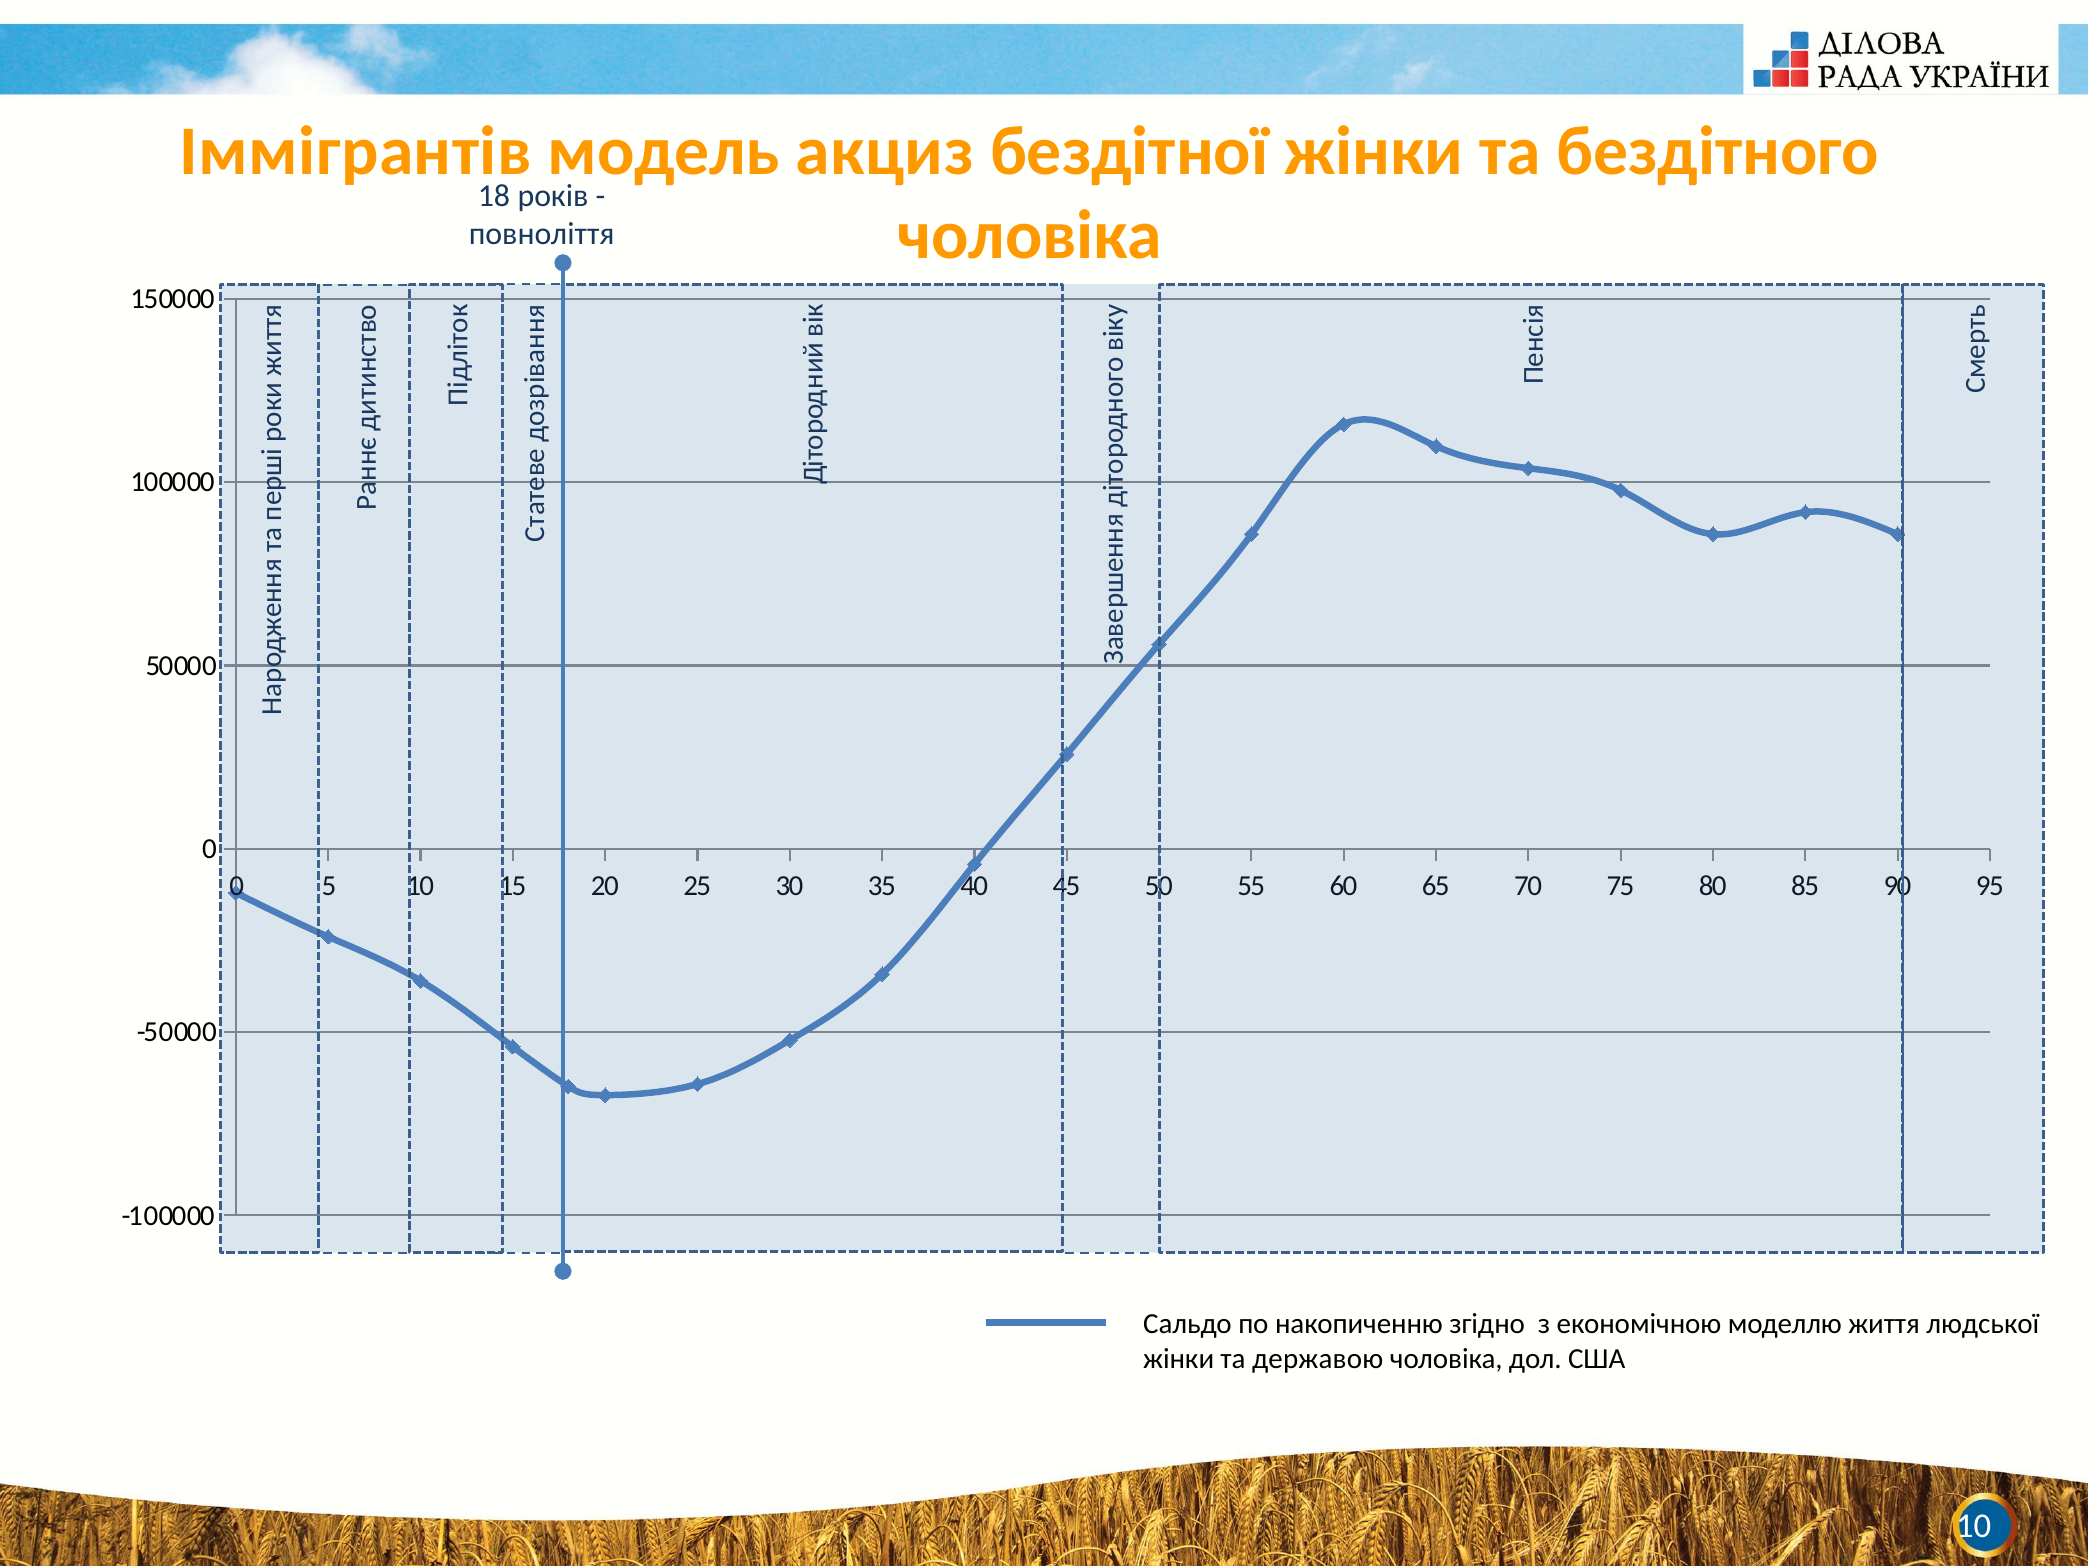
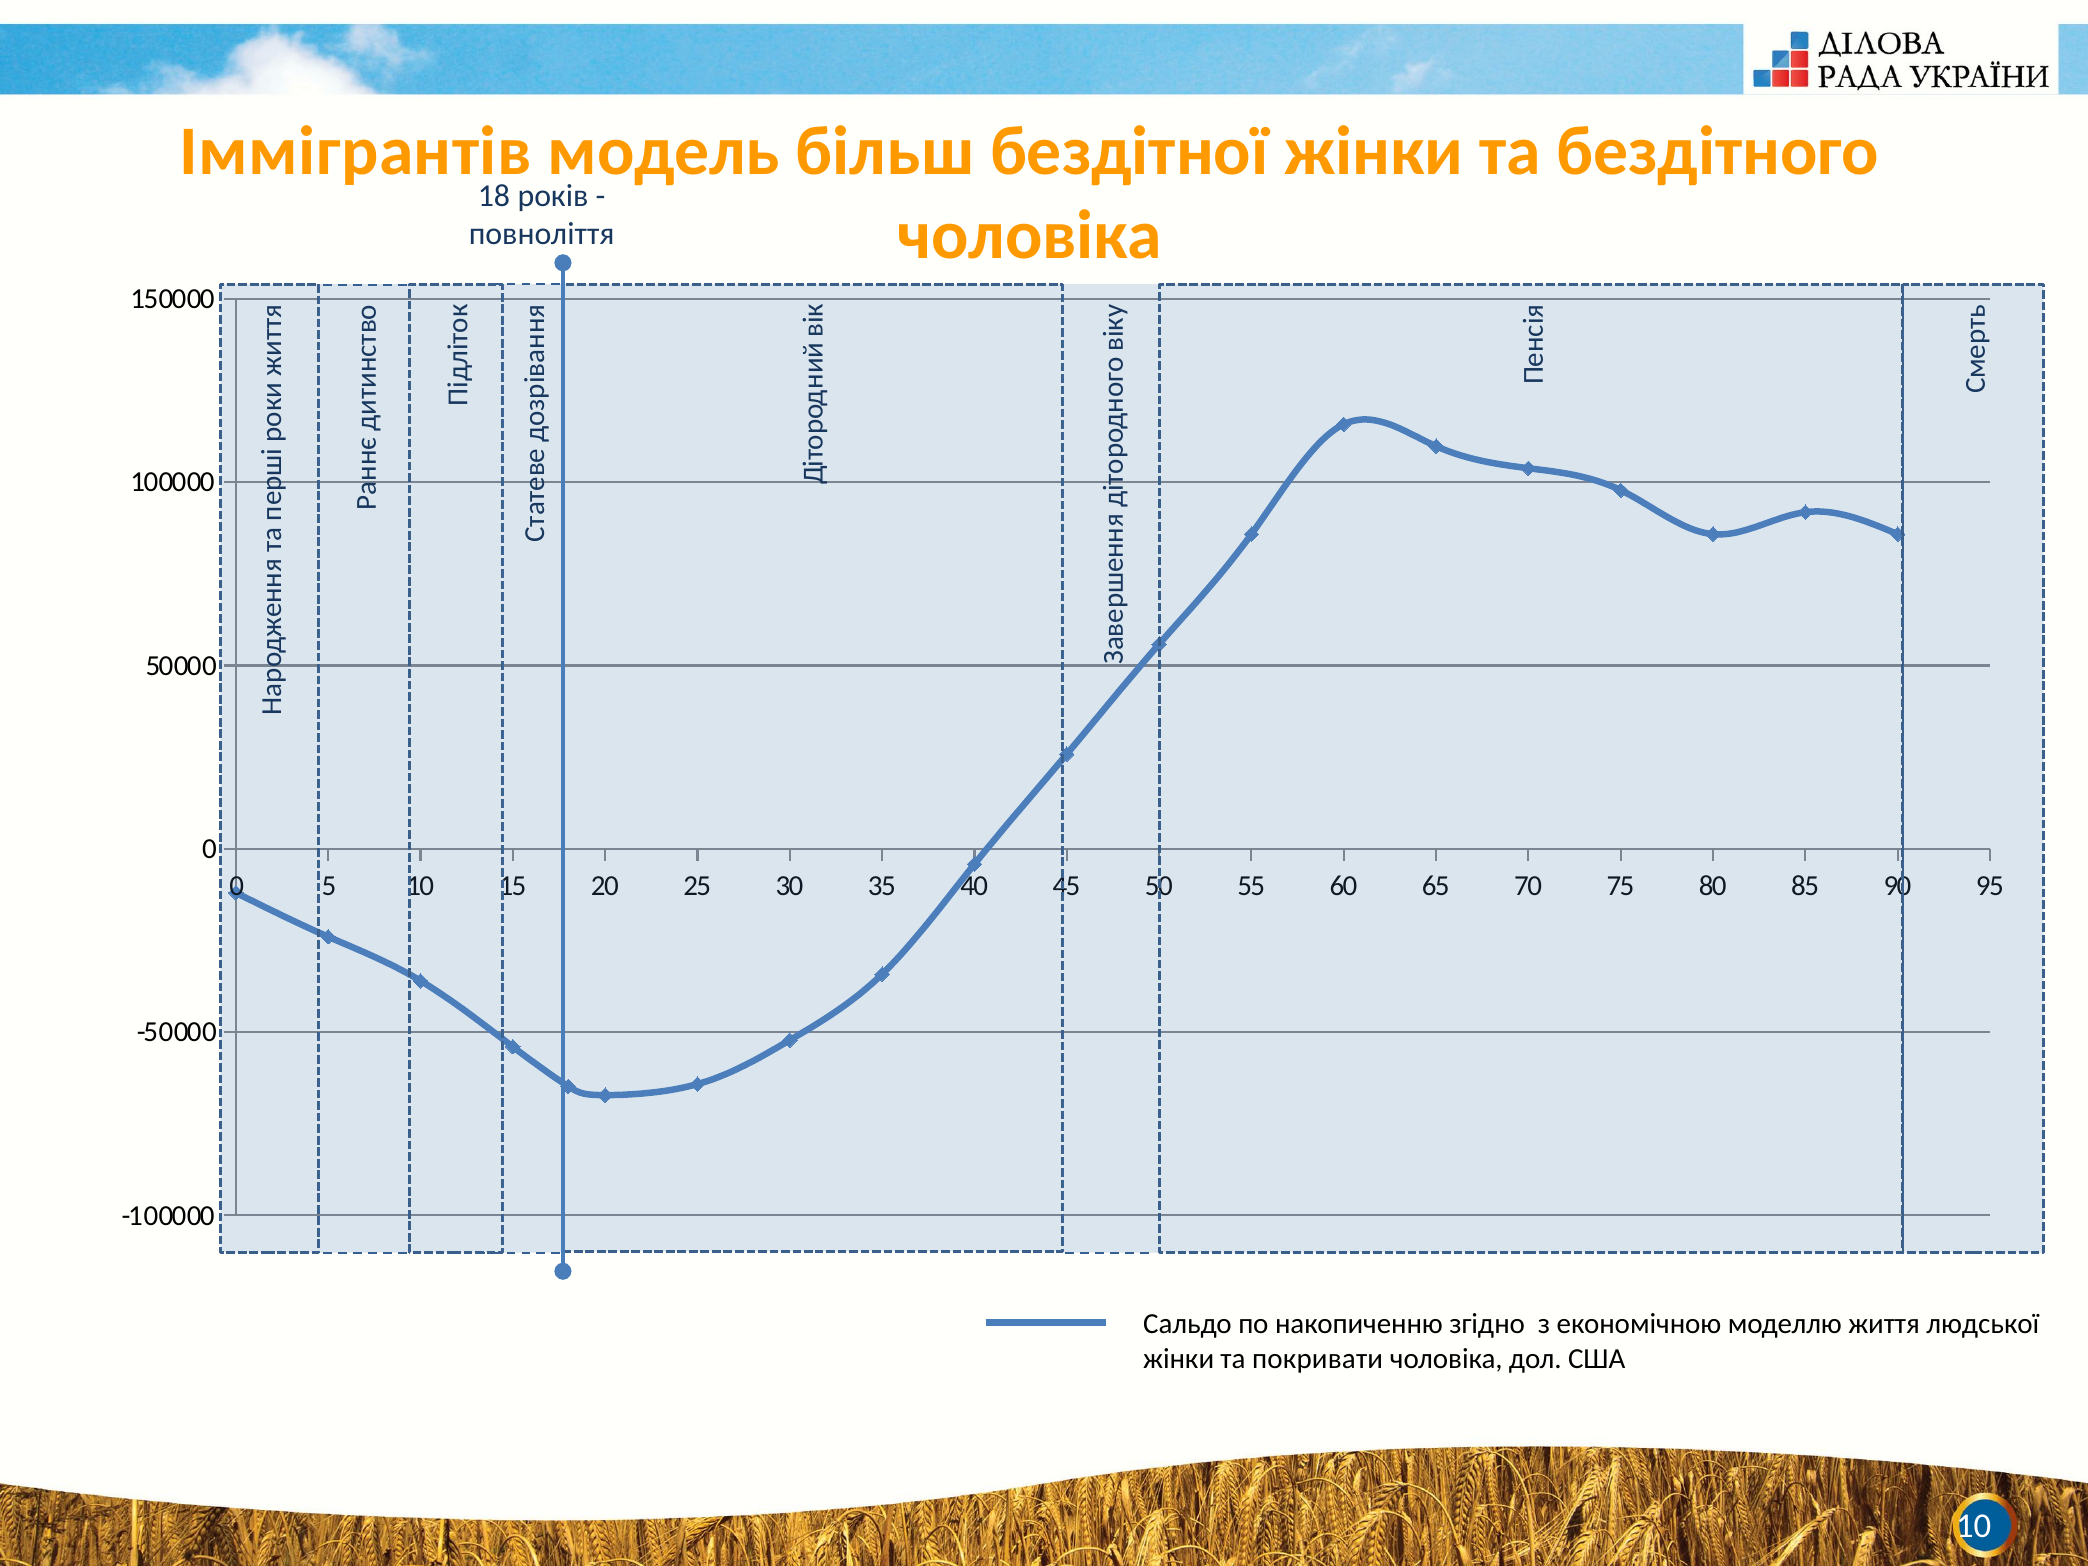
акциз: акциз -> більш (885, 152)
державою: державою -> покривати (1318, 1359)
